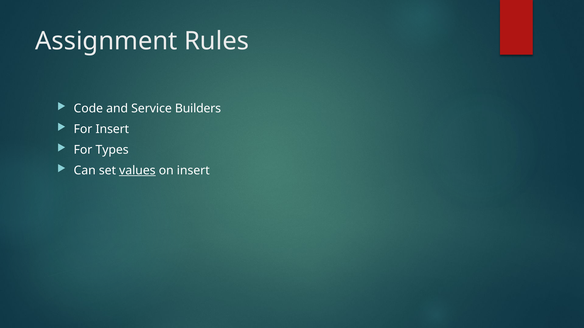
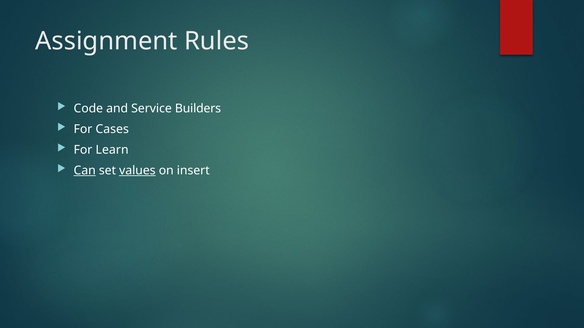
For Insert: Insert -> Cases (112, 129)
Types: Types -> Learn (112, 150)
Can underline: none -> present (85, 171)
